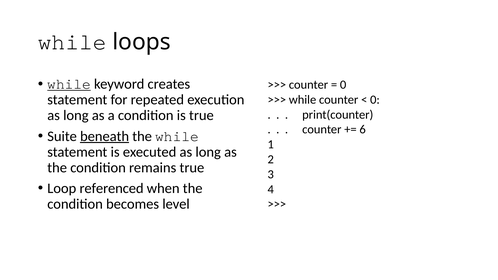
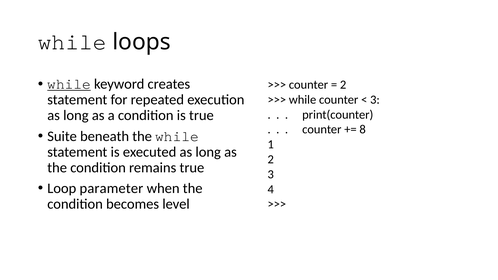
0: 0 -> 2 (343, 85)
0: 0 -> 3 (375, 100)
6: 6 -> 8 (363, 130)
beneath underline: present -> none (105, 136)
referenced: referenced -> parameter (111, 189)
